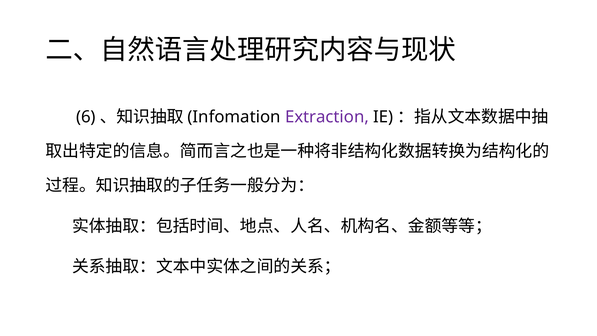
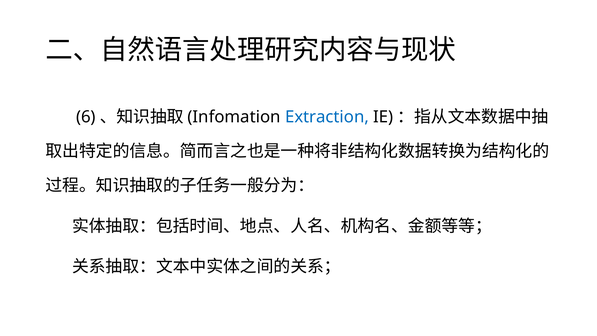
Extraction colour: purple -> blue (327, 117)
